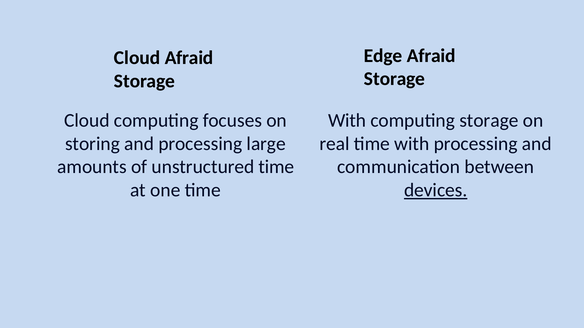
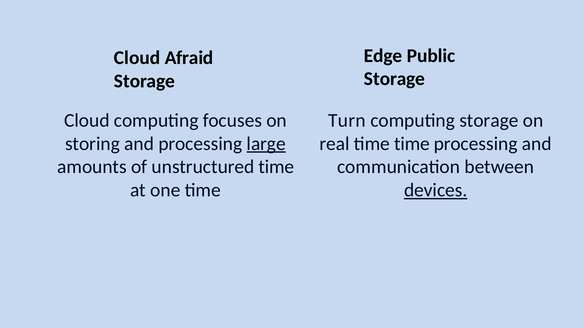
Edge Afraid: Afraid -> Public (431, 56)
With: With -> Turn (347, 120)
large underline: none -> present (266, 144)
time with: with -> time (412, 144)
